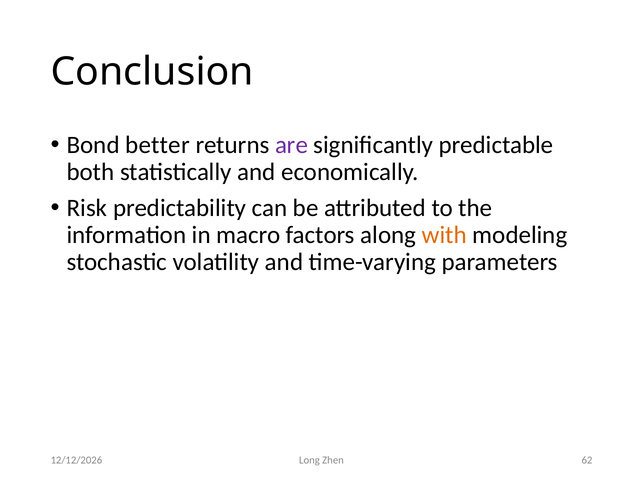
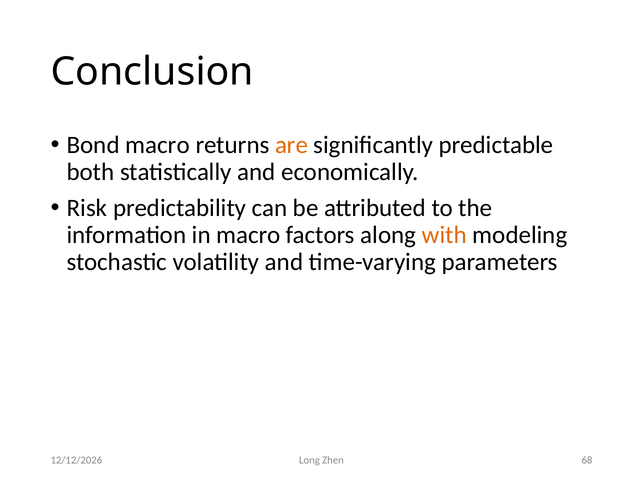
Bond better: better -> macro (158, 145)
are colour: purple -> orange (291, 145)
62: 62 -> 68 (587, 460)
